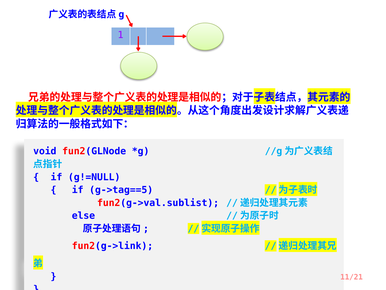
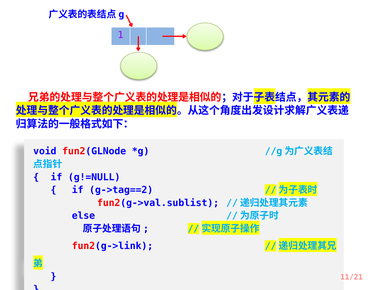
g->tag==5: g->tag==5 -> g->tag==2 (121, 190)
